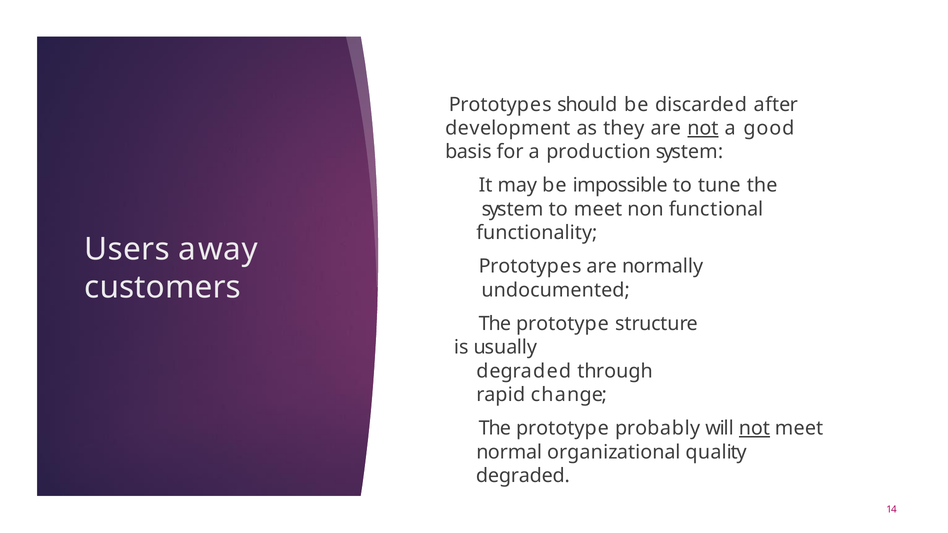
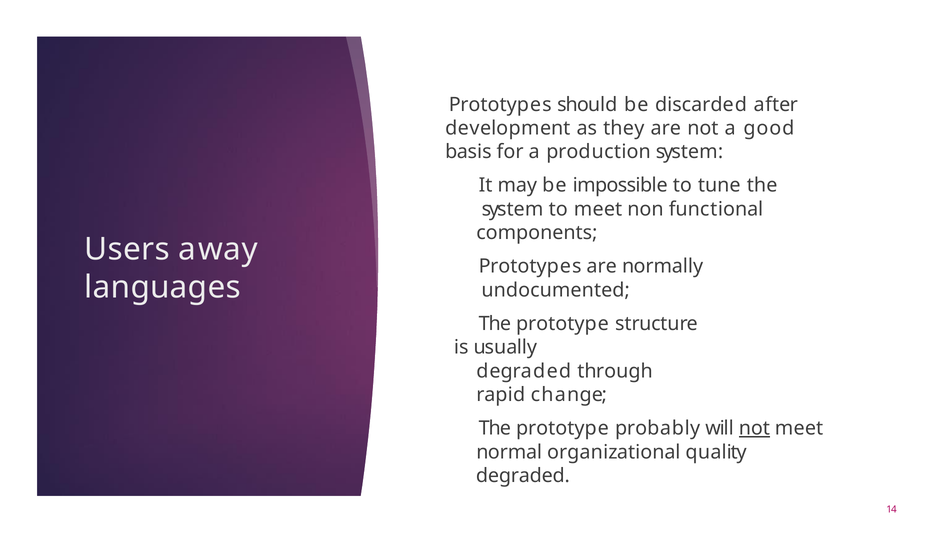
not underline: present -> none (703, 128)
functionality: functionality -> components (537, 233)
customers: customers -> languages (163, 287)
